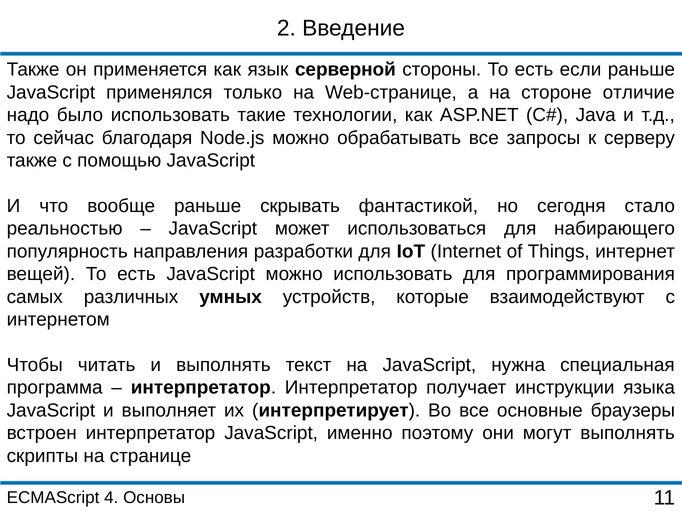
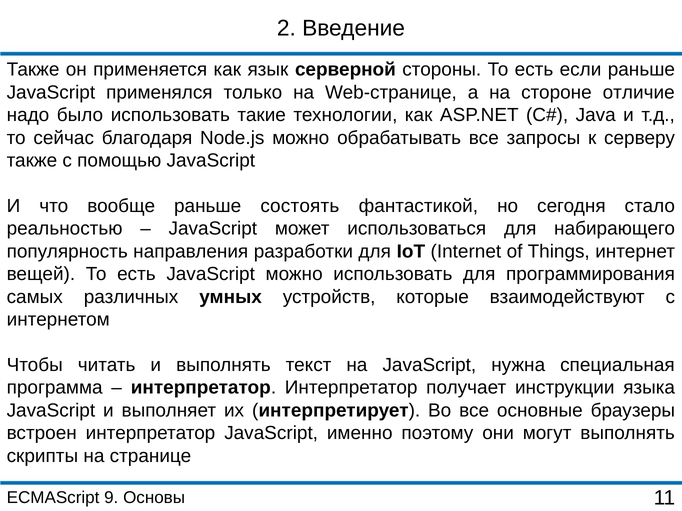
скрывать: скрывать -> состоять (300, 206)
4: 4 -> 9 (111, 498)
